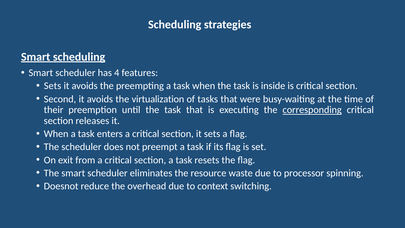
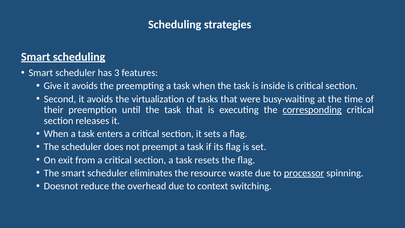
4: 4 -> 3 (117, 73)
Sets: Sets -> Give (53, 86)
processor underline: none -> present (304, 173)
